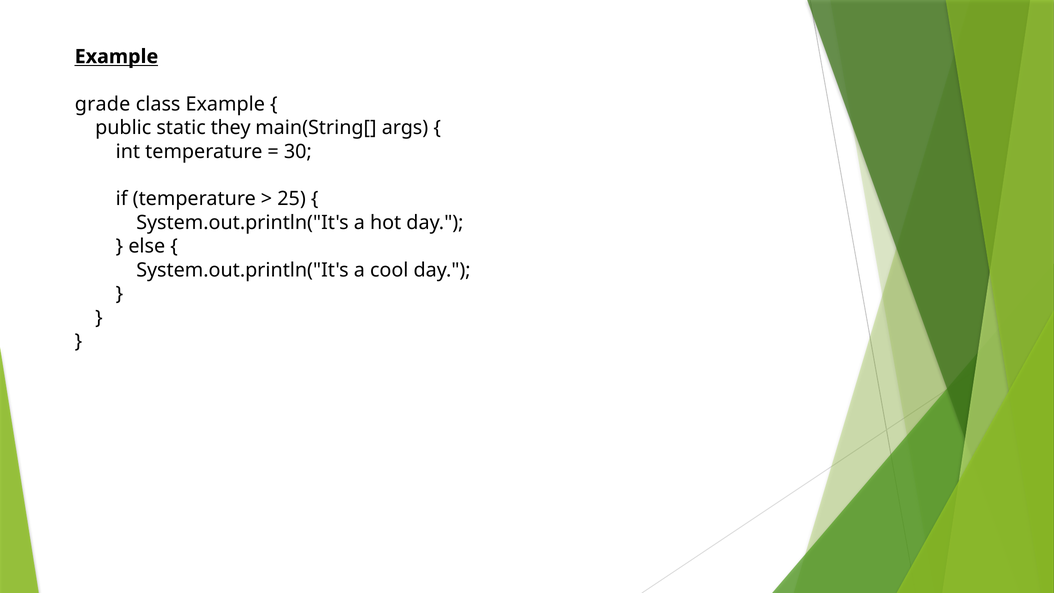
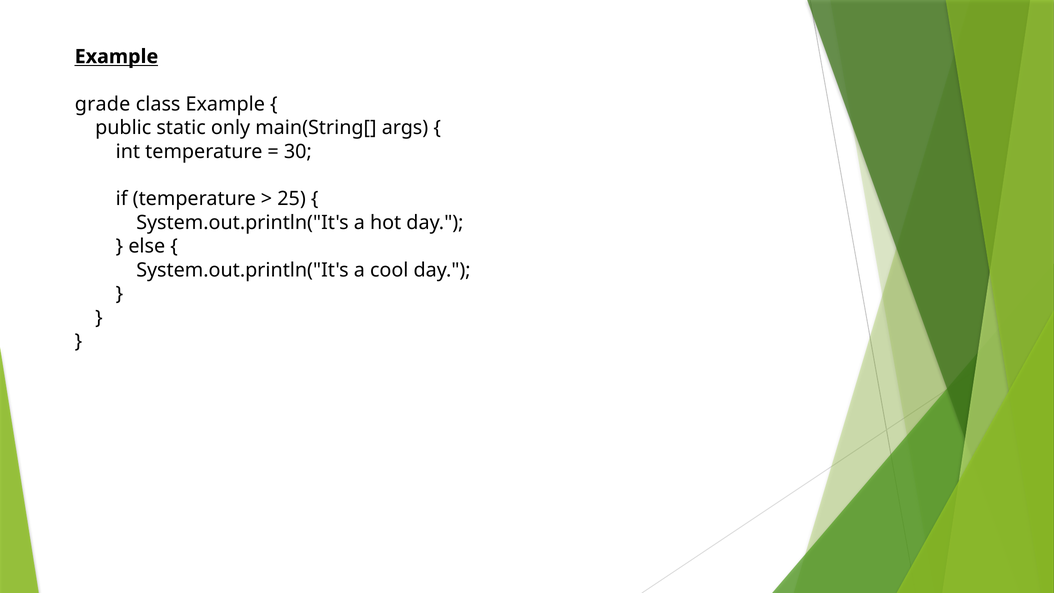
they: they -> only (231, 128)
